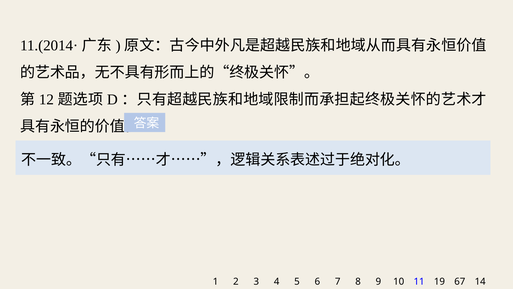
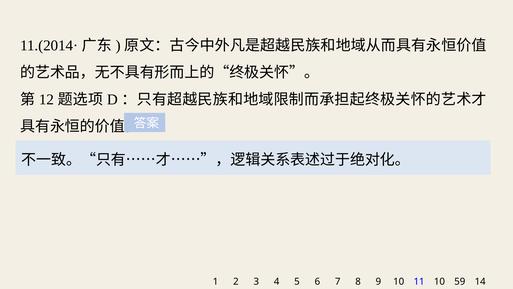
11 19: 19 -> 10 (439, 281)
67: 67 -> 59 (460, 281)
